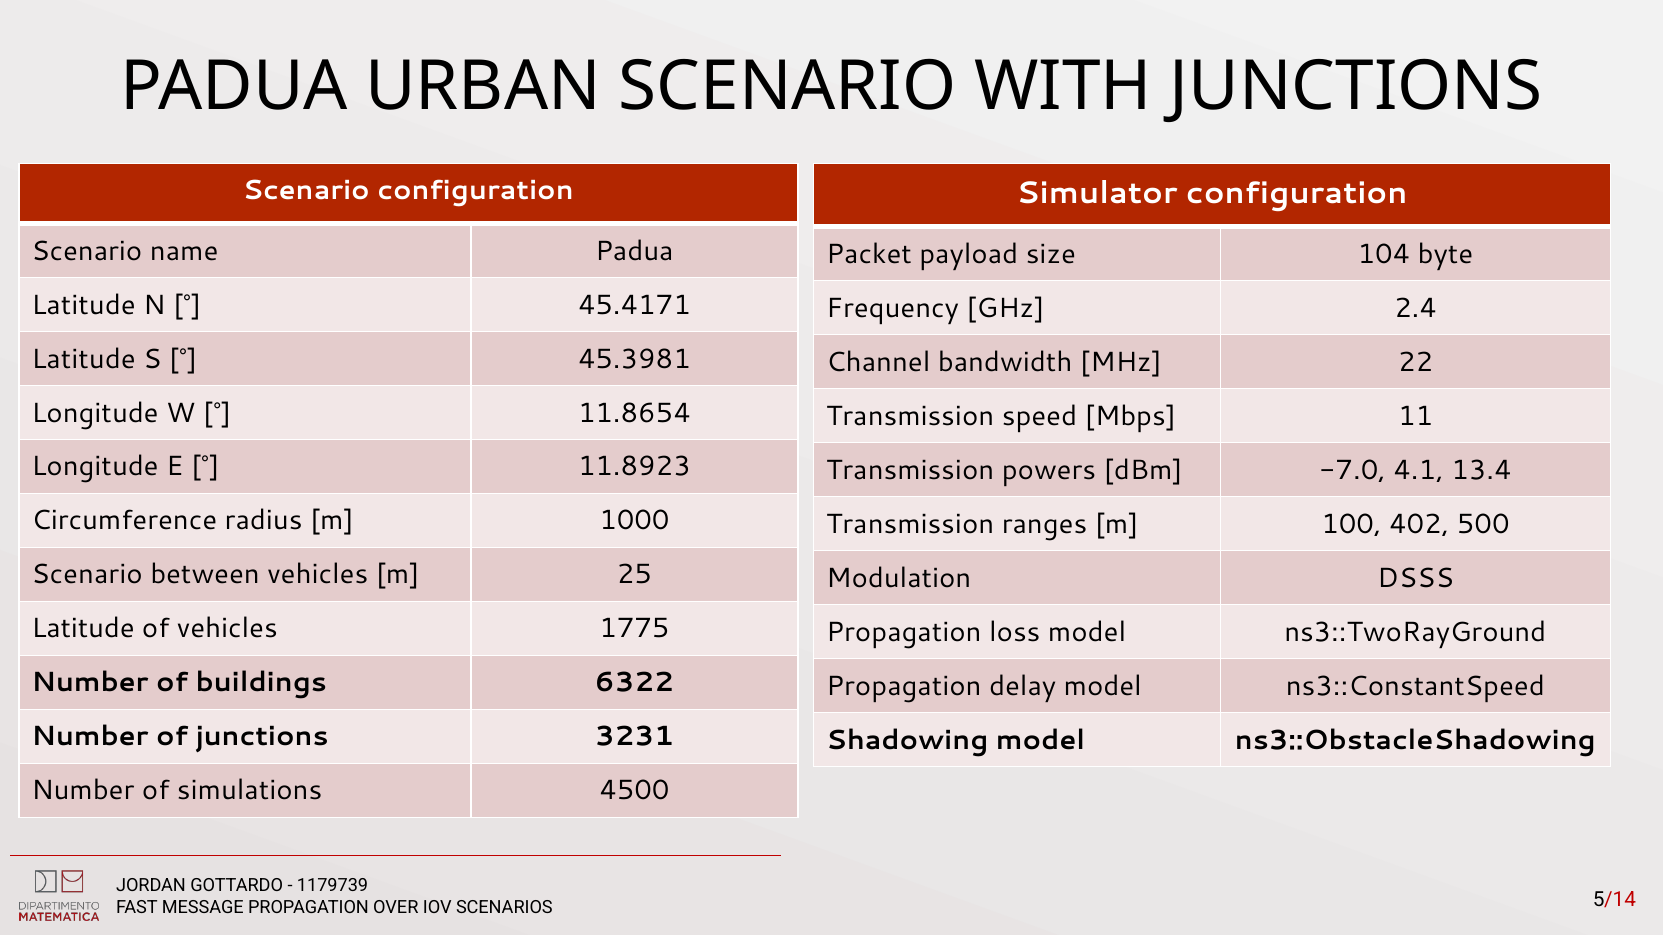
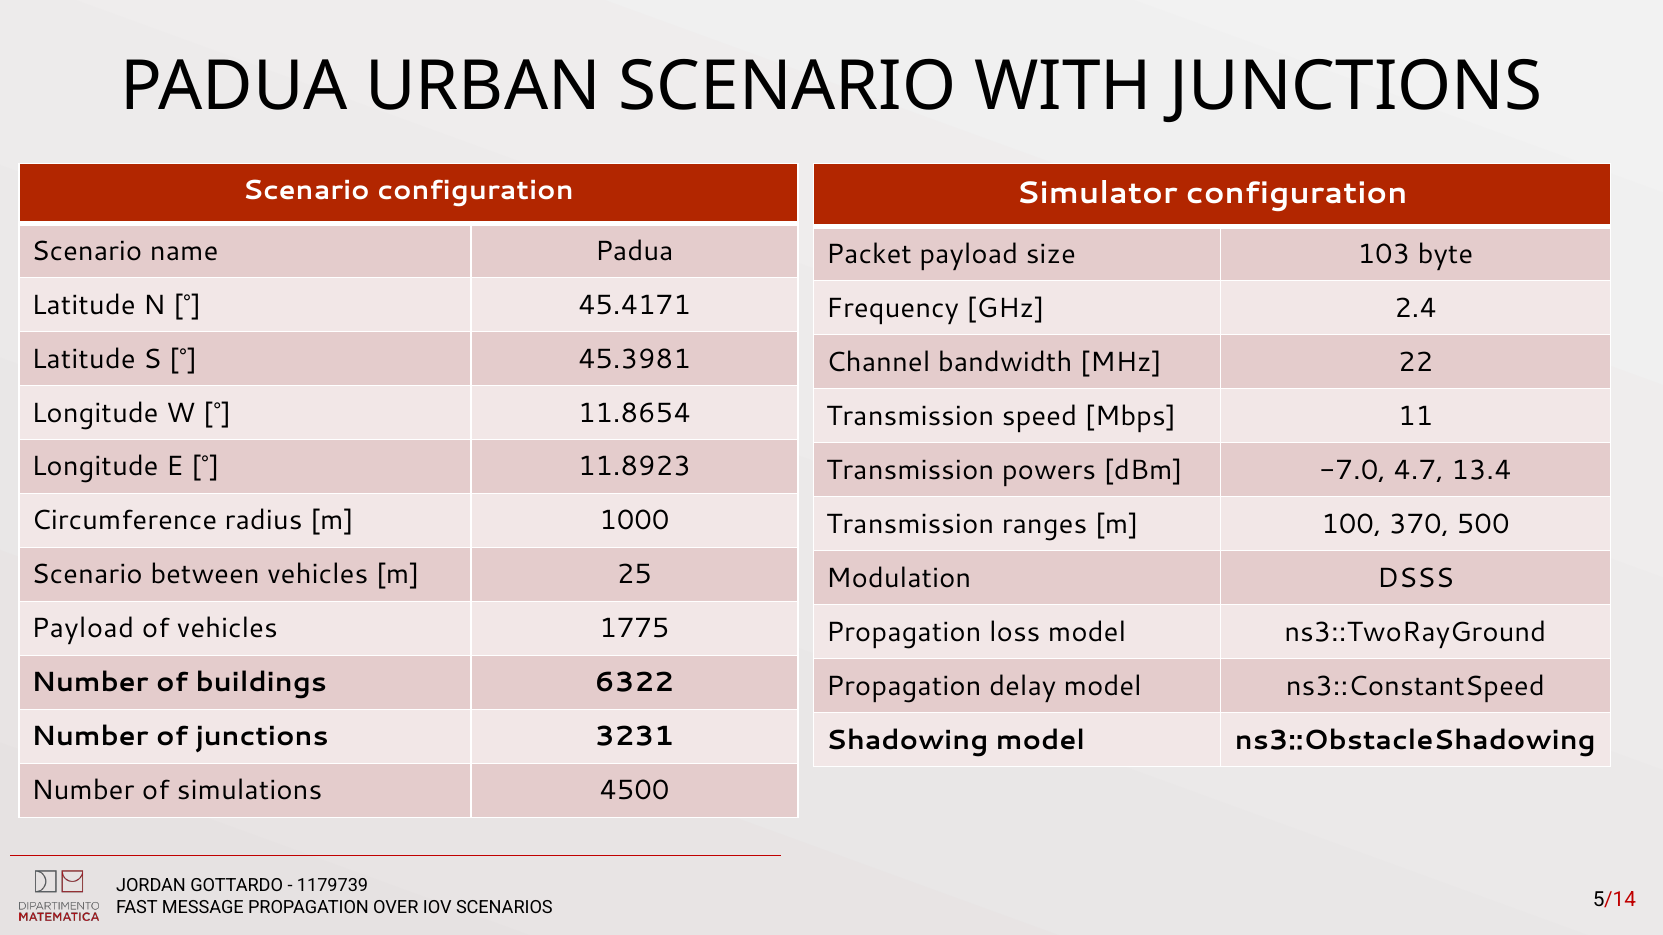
104: 104 -> 103 (1384, 254)
4.1: 4.1 -> 4.7 (1419, 470)
402: 402 -> 370 (1419, 524)
Latitude: Latitude -> Payload (83, 629)
